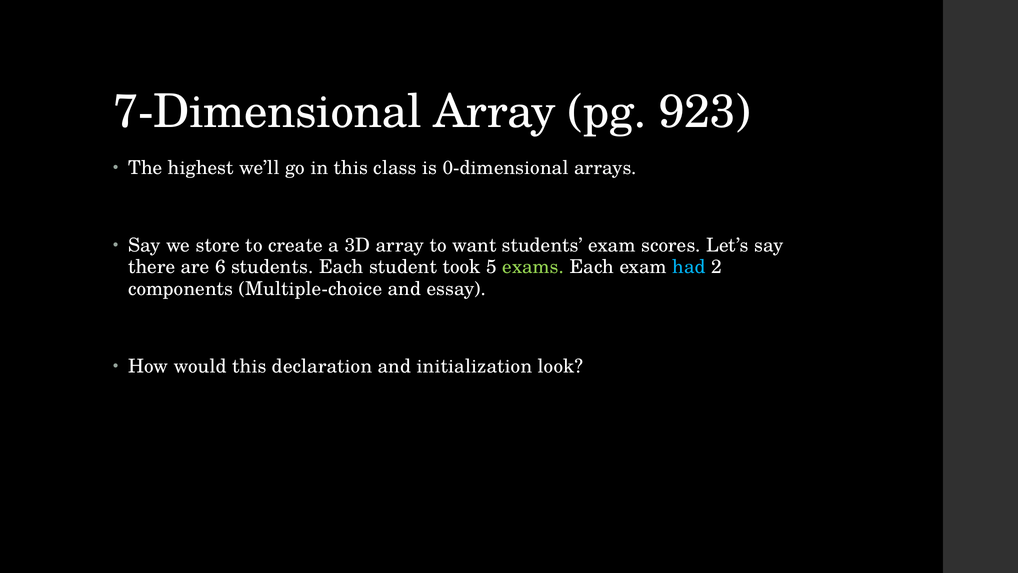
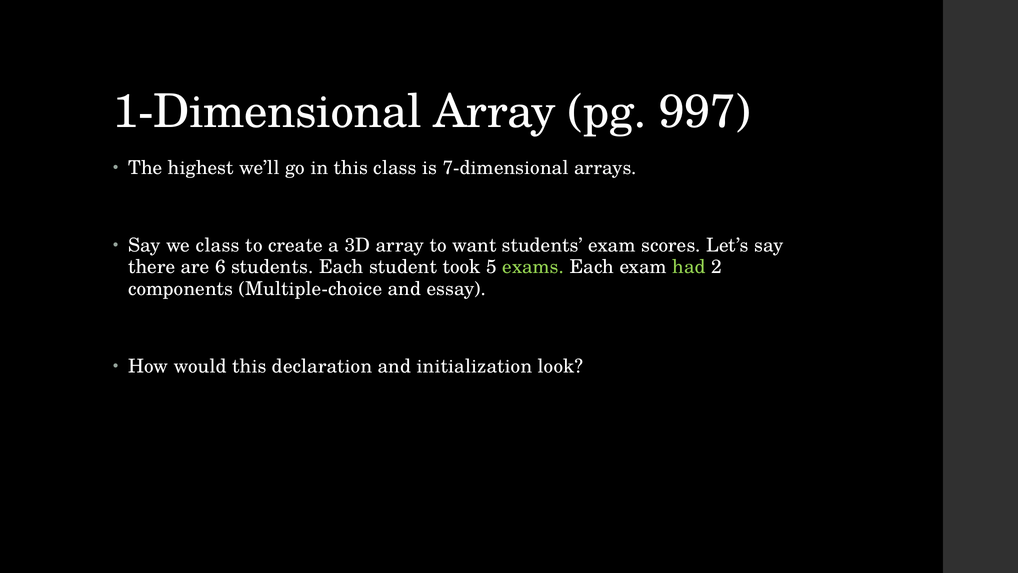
7-Dimensional: 7-Dimensional -> 1-Dimensional (267, 112)
923: 923 -> 997 (705, 112)
0-dimensional: 0-dimensional -> 7-dimensional (506, 168)
we store: store -> class (218, 245)
had colour: light blue -> light green (689, 267)
